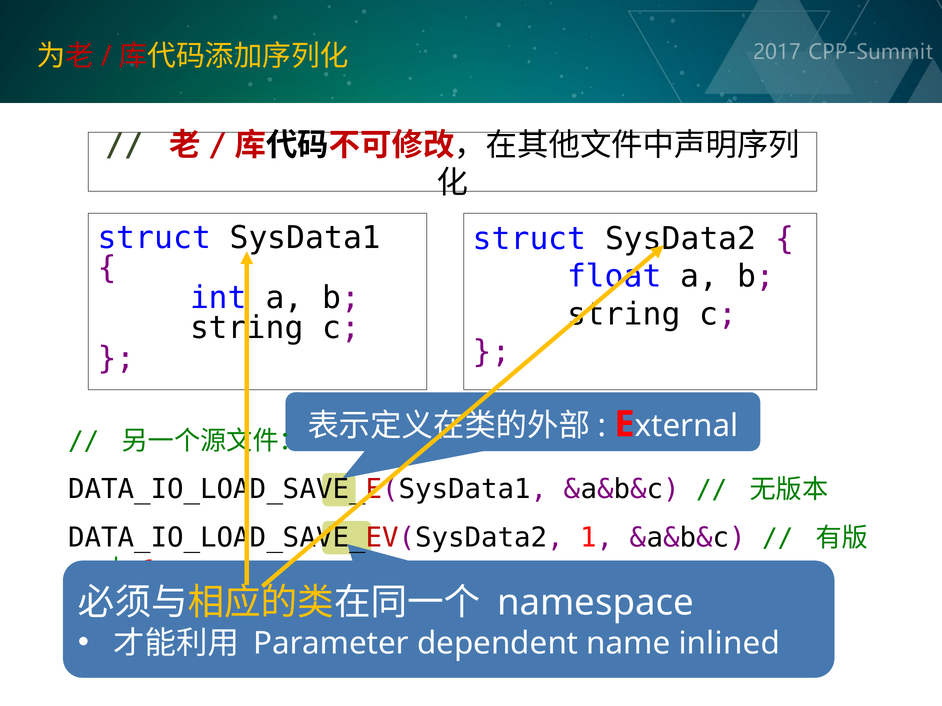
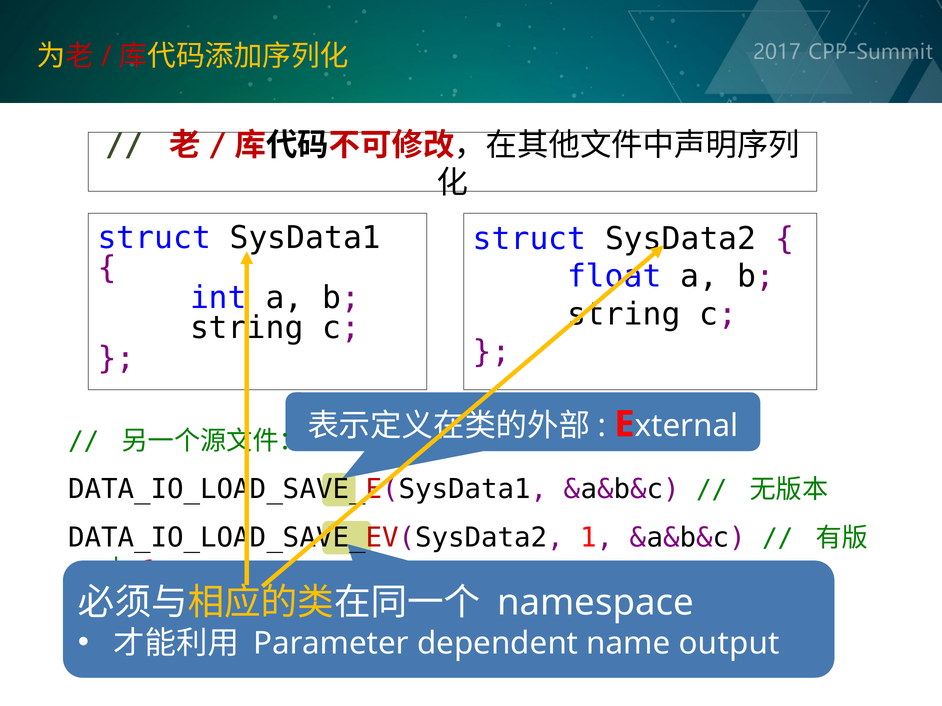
inlined: inlined -> output (729, 644)
